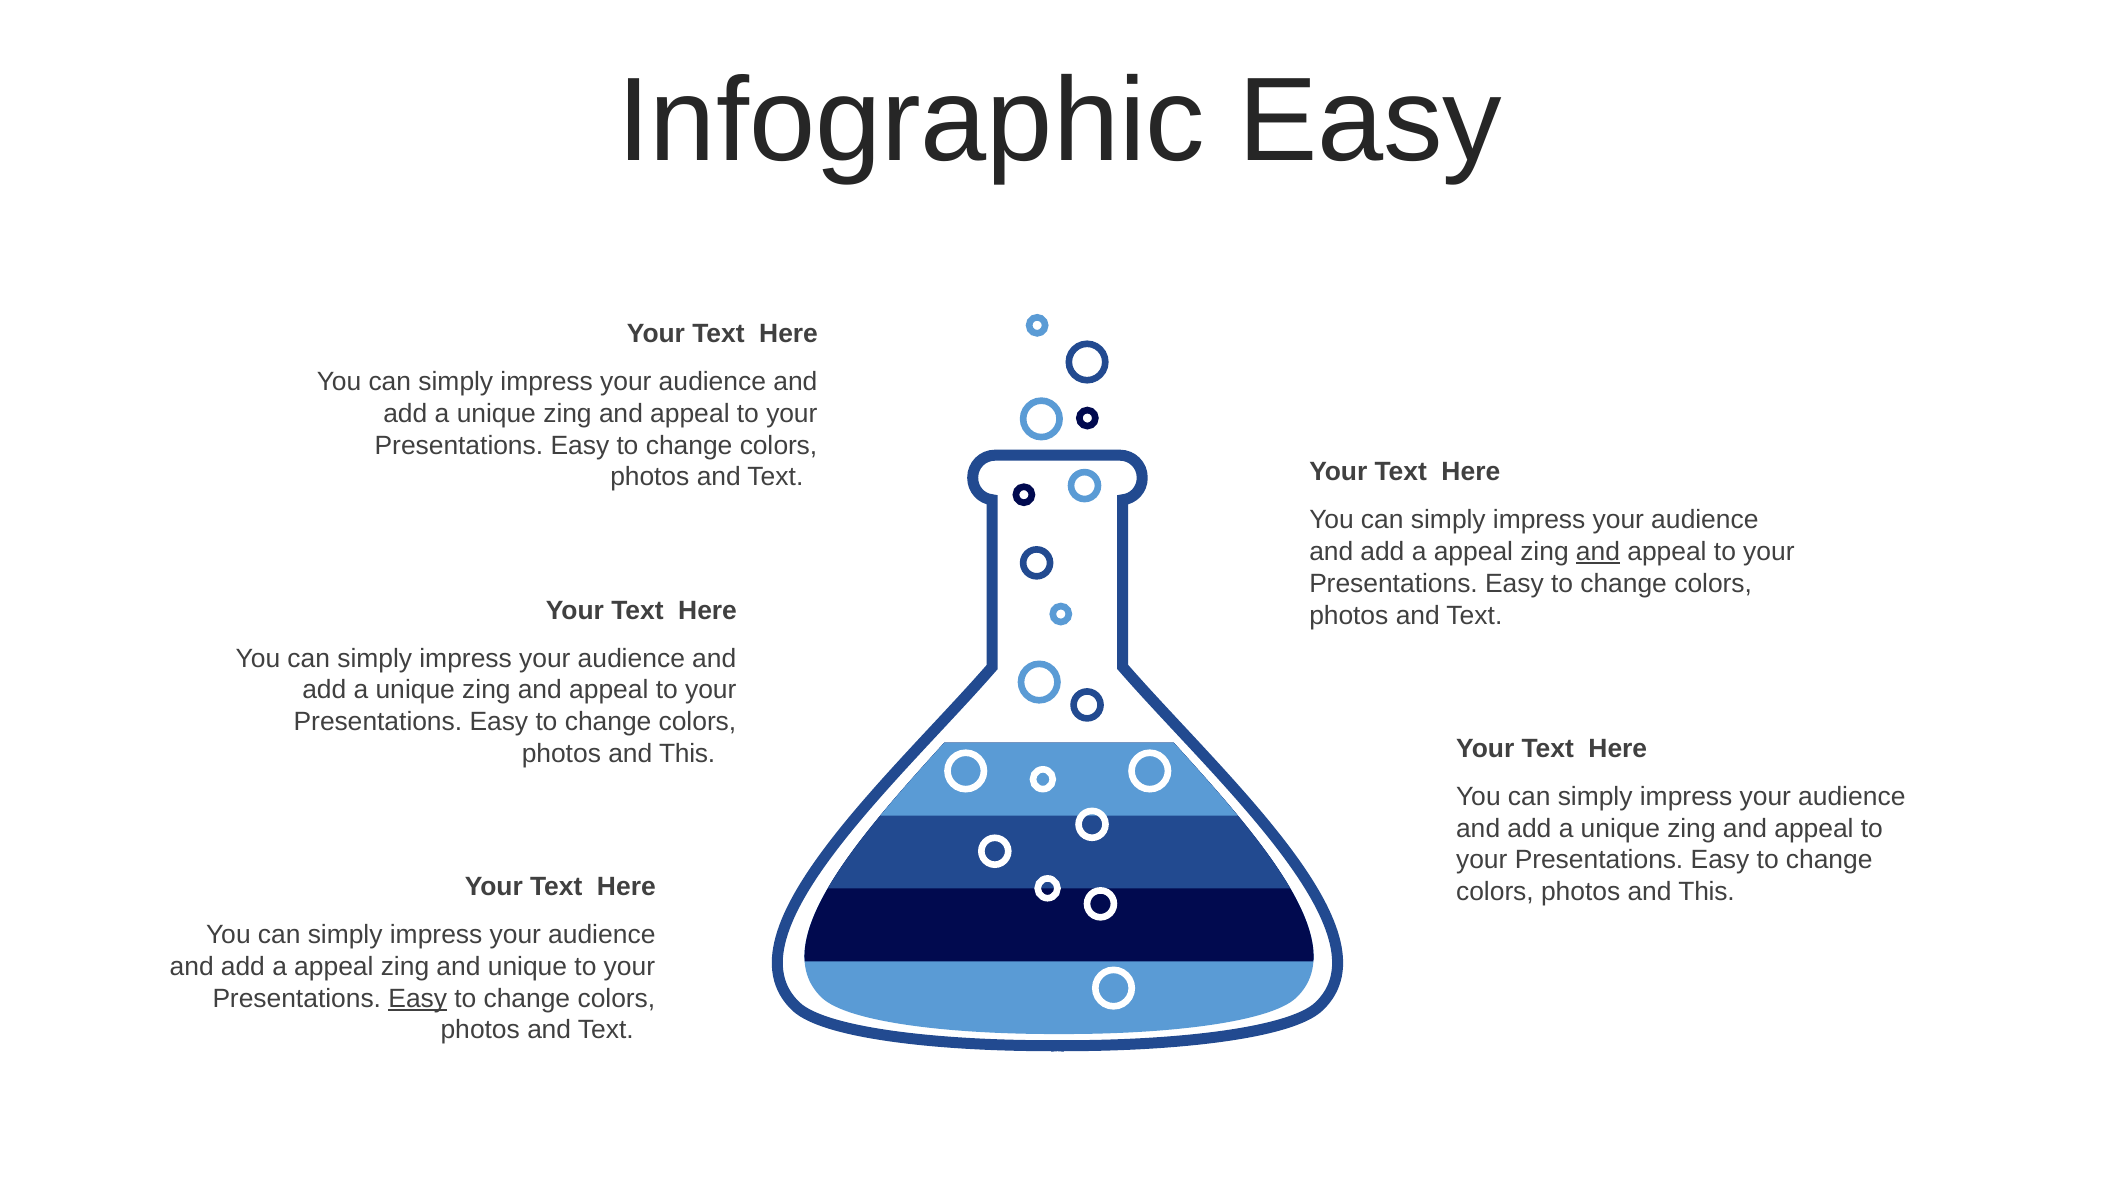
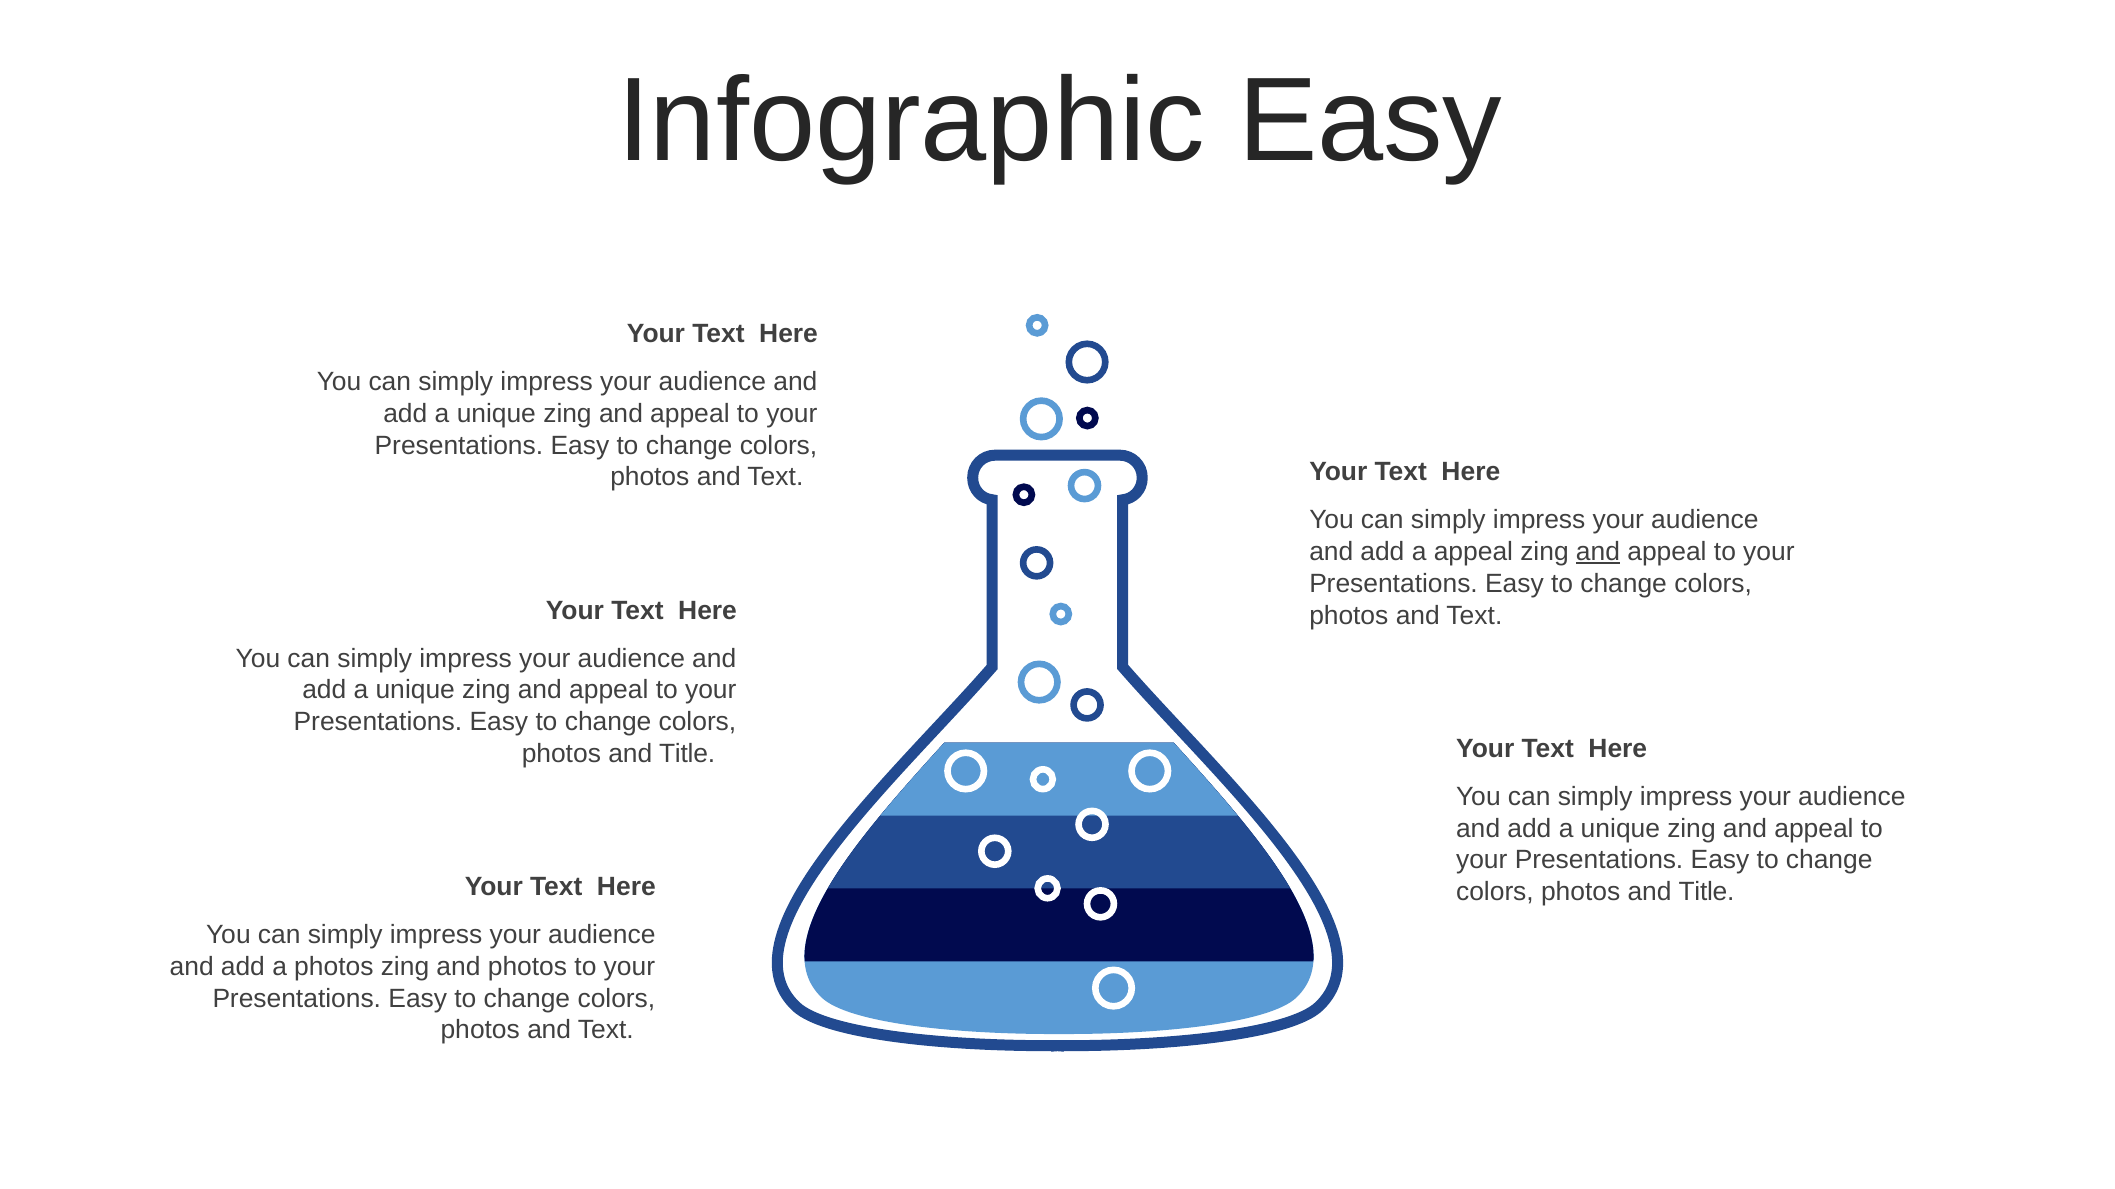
This: This -> Title (687, 754)
This: This -> Title (1707, 892)
appeal: appeal -> photos (334, 967)
and unique: unique -> photos (527, 967)
Easy underline: present -> none (418, 999)
